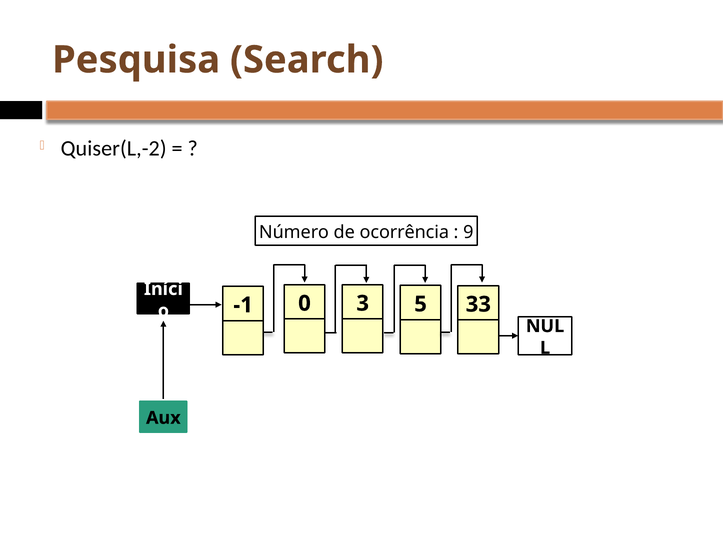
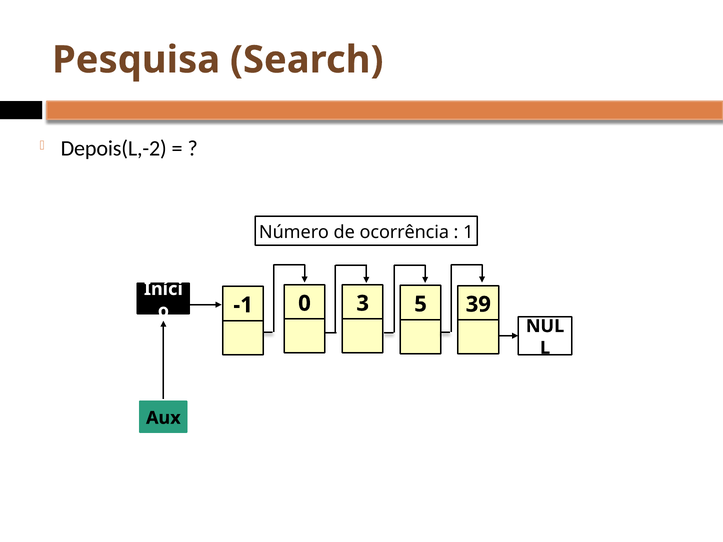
Quiser(L,-2: Quiser(L,-2 -> Depois(L,-2 (114, 148)
9: 9 -> 1 (468, 232)
33: 33 -> 39 (478, 305)
